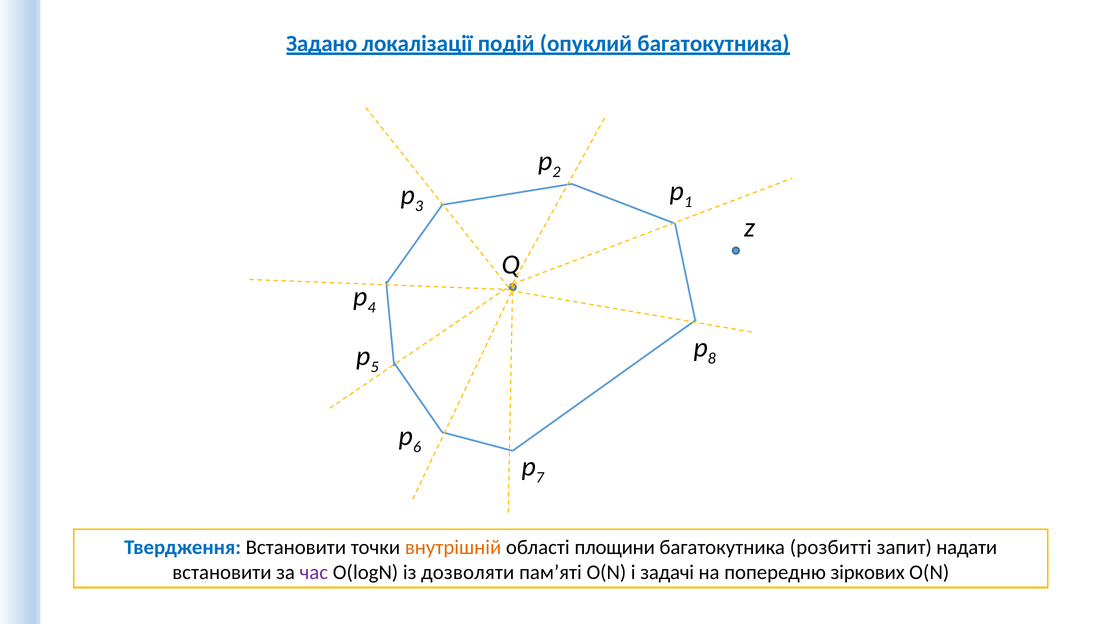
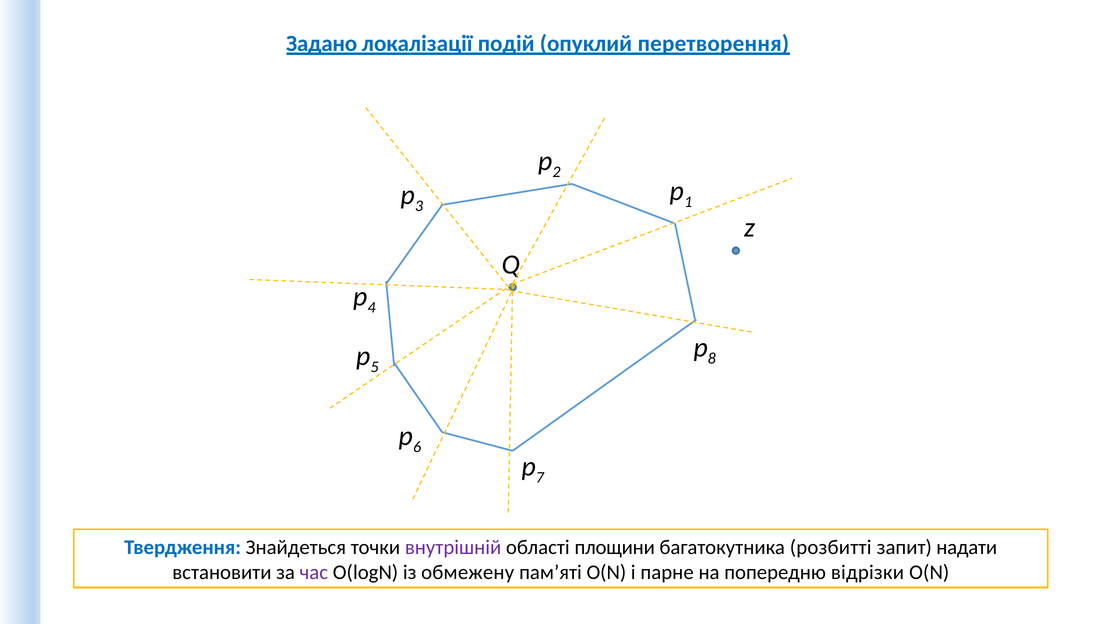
опуклий багатокутника: багатокутника -> перетворення (713, 44)
Твердження Встановити: Встановити -> Знайдеться (296, 547)
внутрішній colour: orange -> purple (453, 547)
дозволяти: дозволяти -> обмежену (468, 572)
задачі: задачі -> парне (667, 572)
зіркових: зіркових -> відрізки (867, 572)
